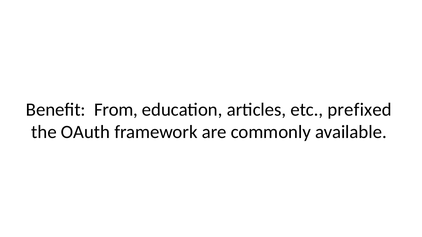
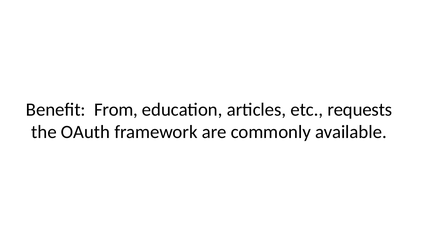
prefixed: prefixed -> requests (360, 110)
